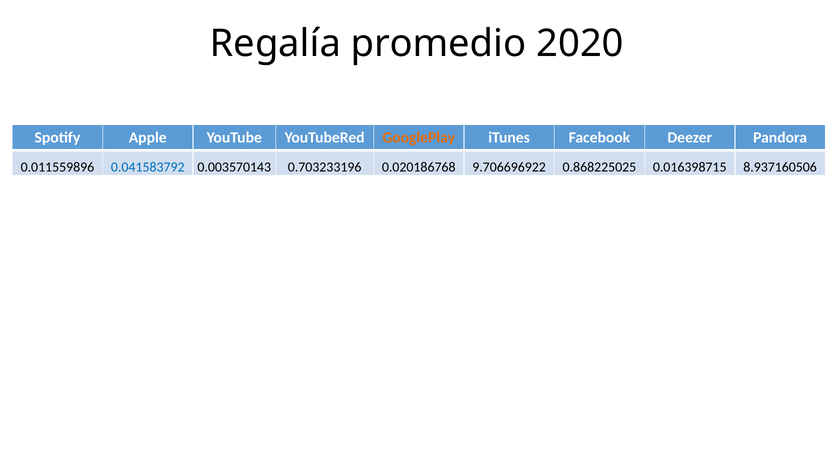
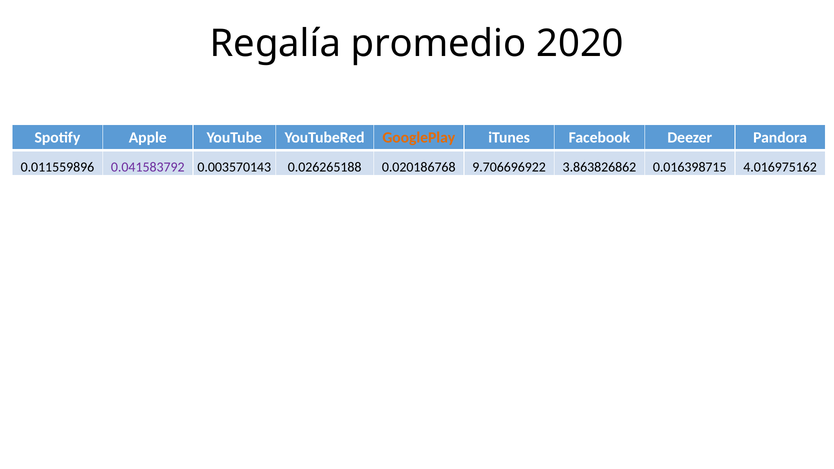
0.041583792 colour: blue -> purple (148, 167)
0.703233196: 0.703233196 -> 0.026265188 (325, 167)
0.868225025: 0.868225025 -> 3.863826862 (599, 167)
8.937160506: 8.937160506 -> 4.016975162 (780, 167)
